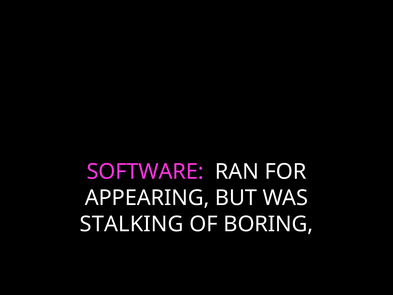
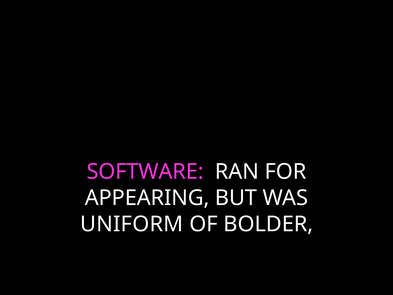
STALKING: STALKING -> UNIFORM (132, 224)
BORING: BORING -> BOLDER (268, 224)
